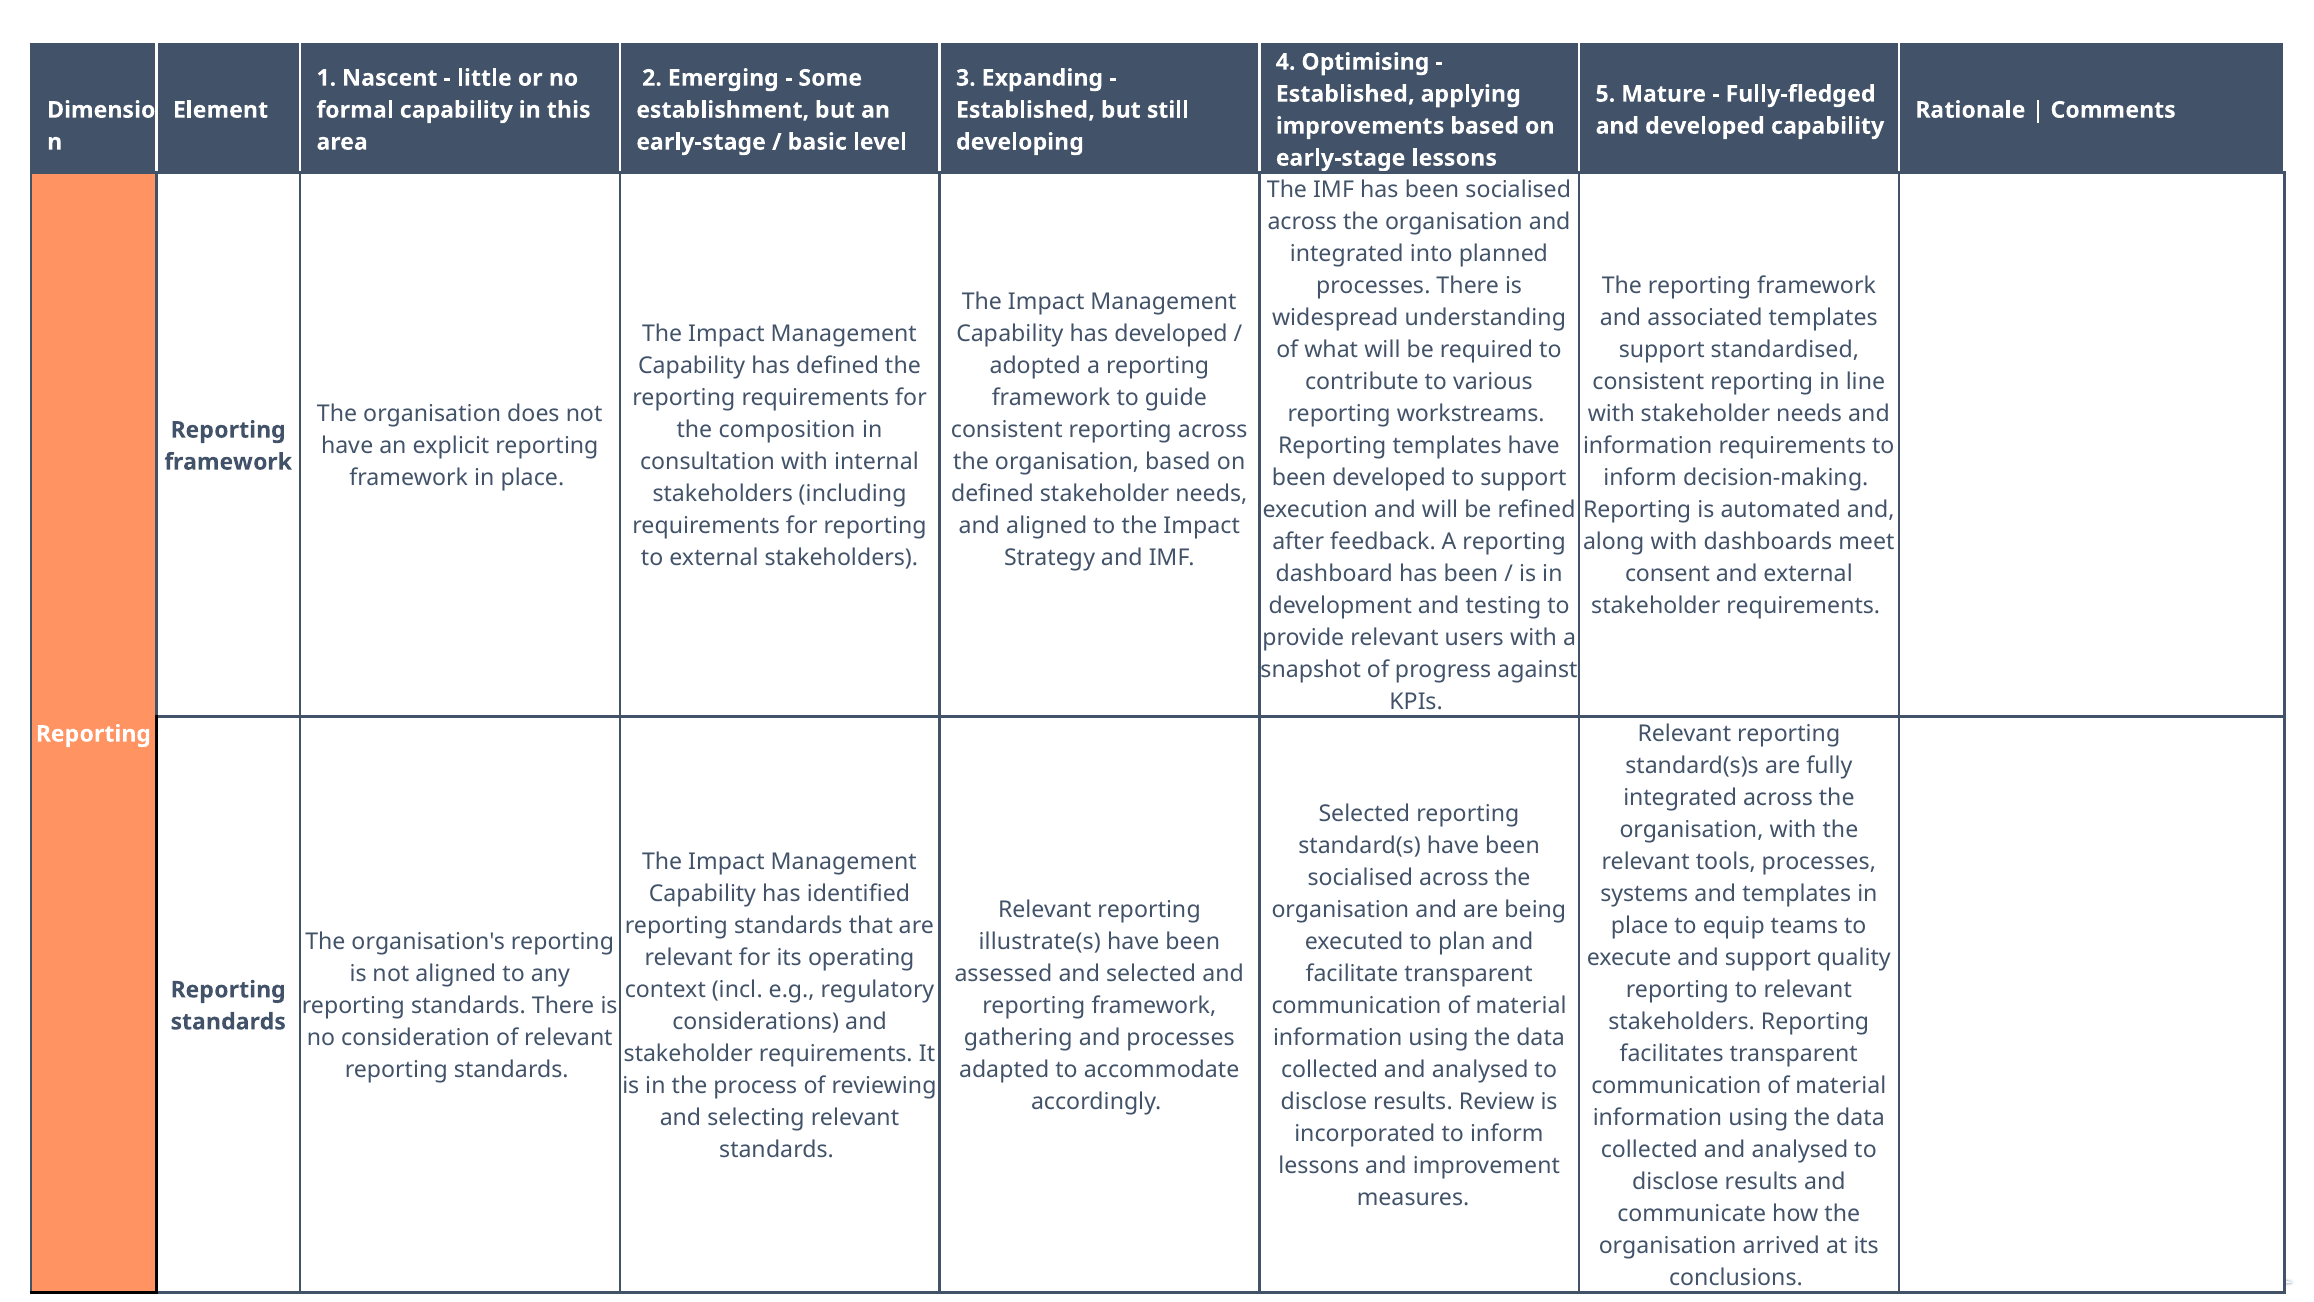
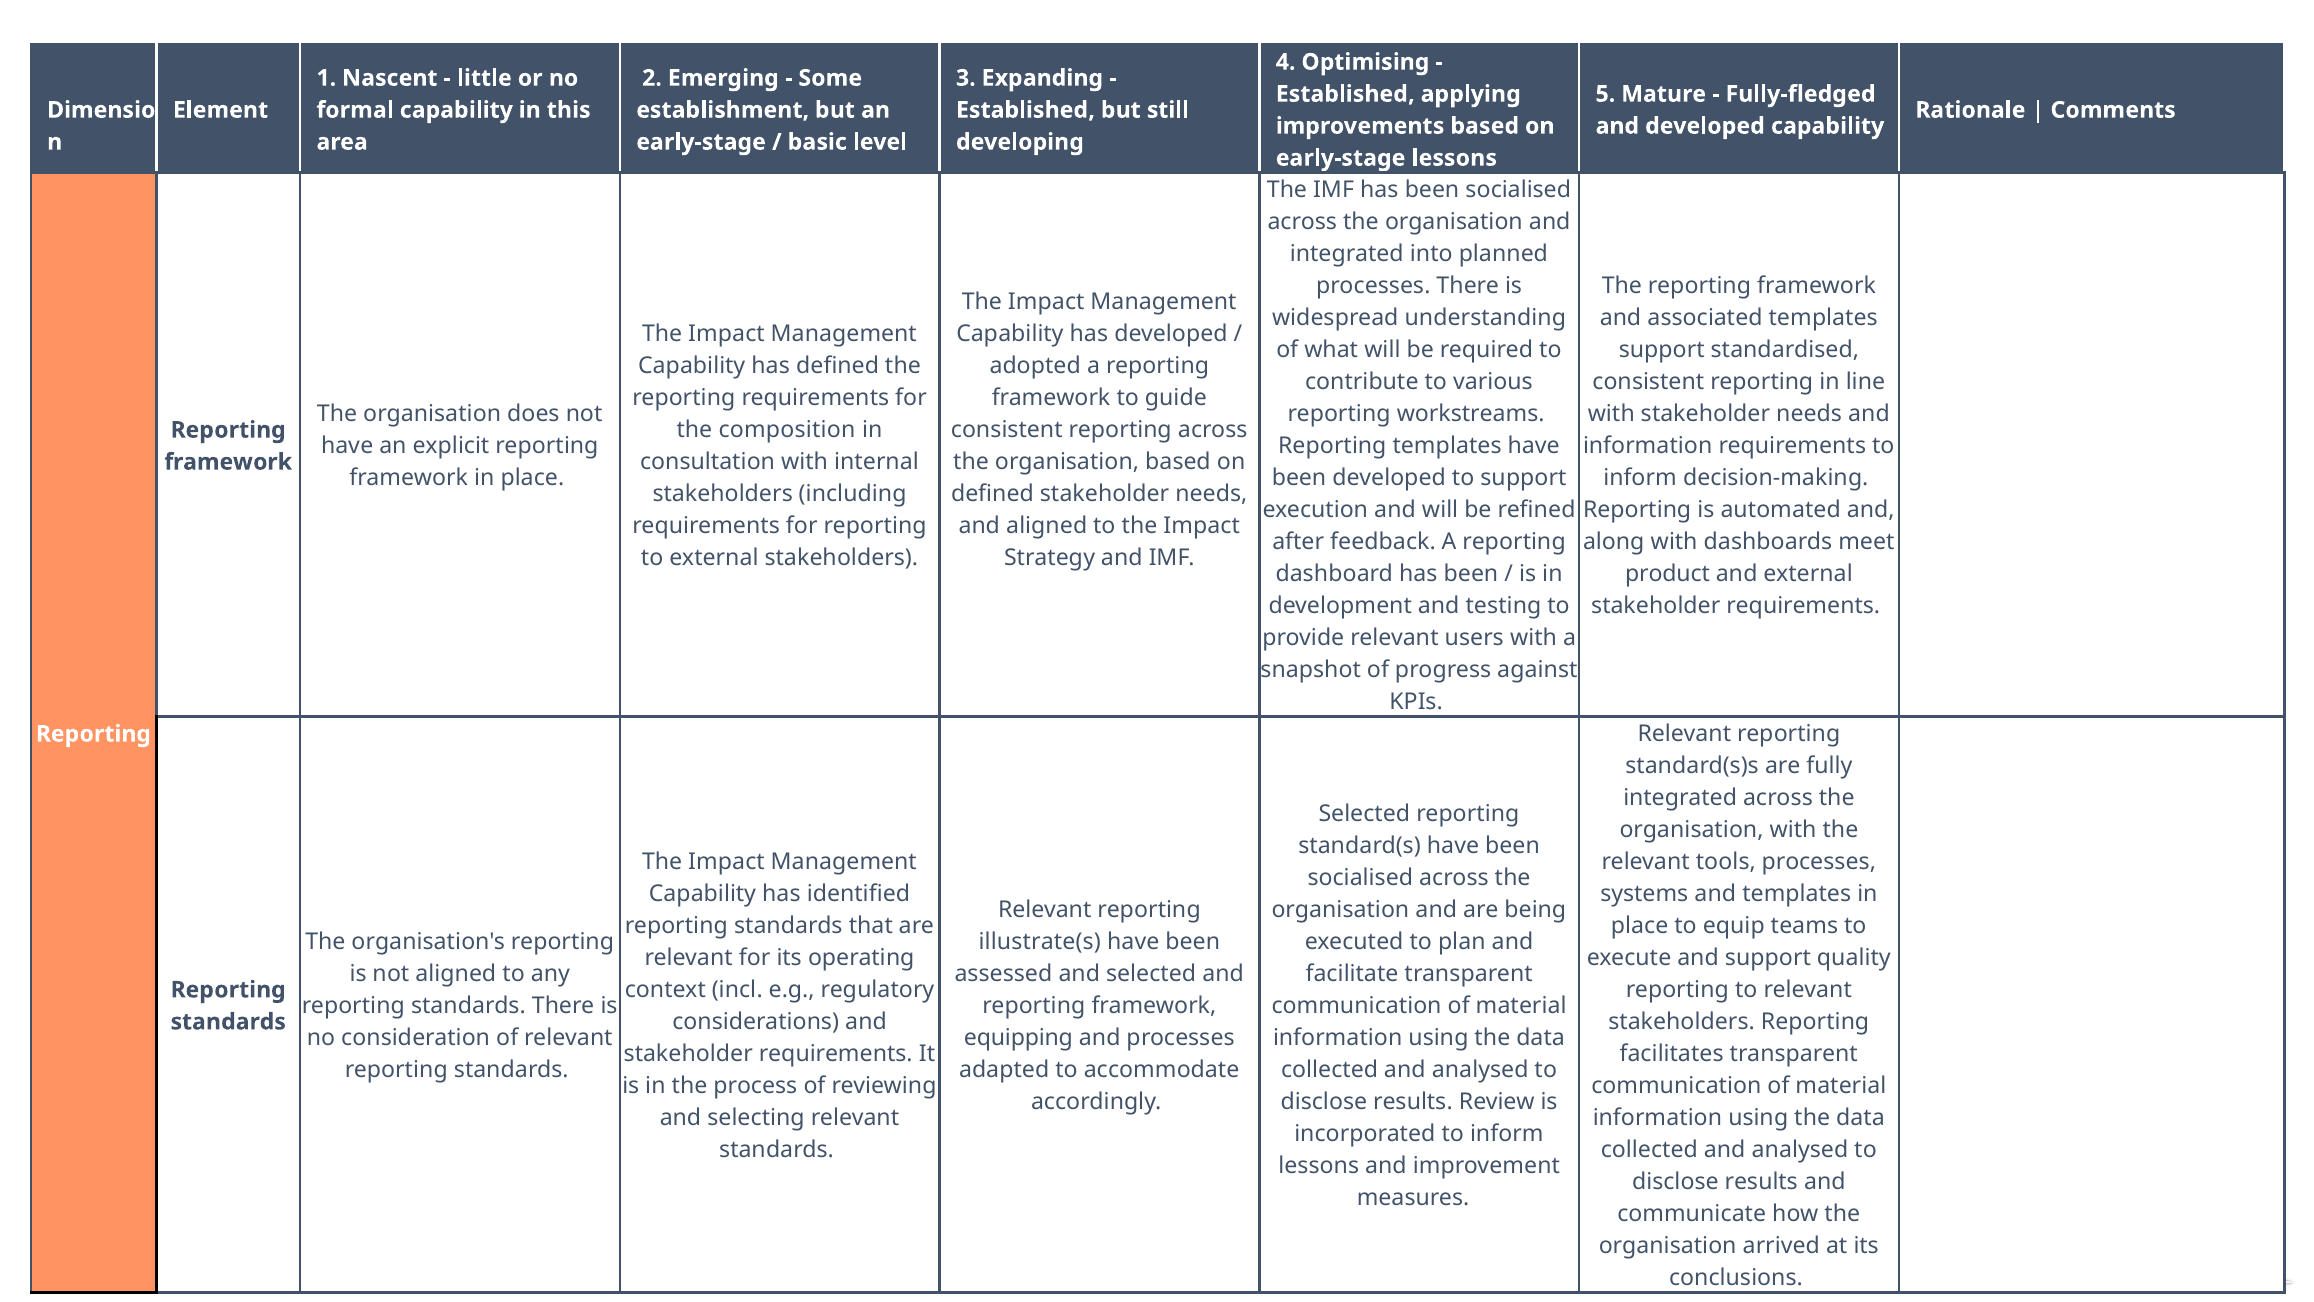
consent: consent -> product (1667, 574)
gathering: gathering -> equipping (1018, 1038)
